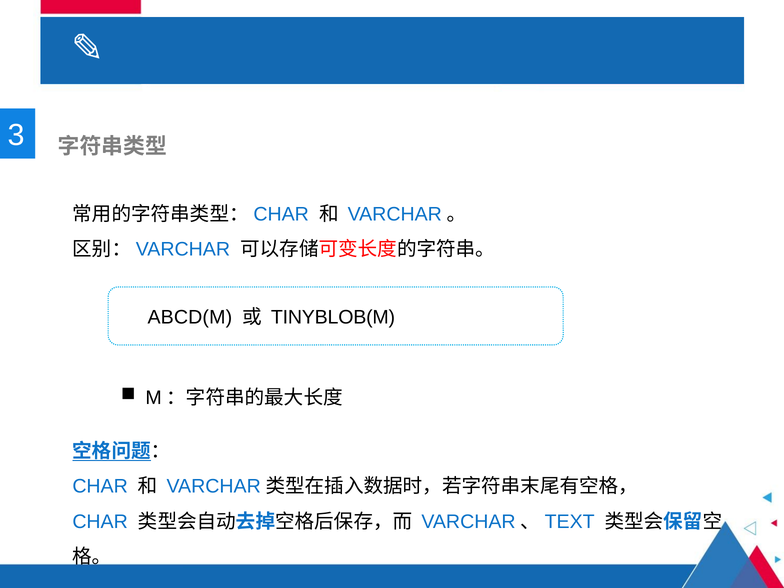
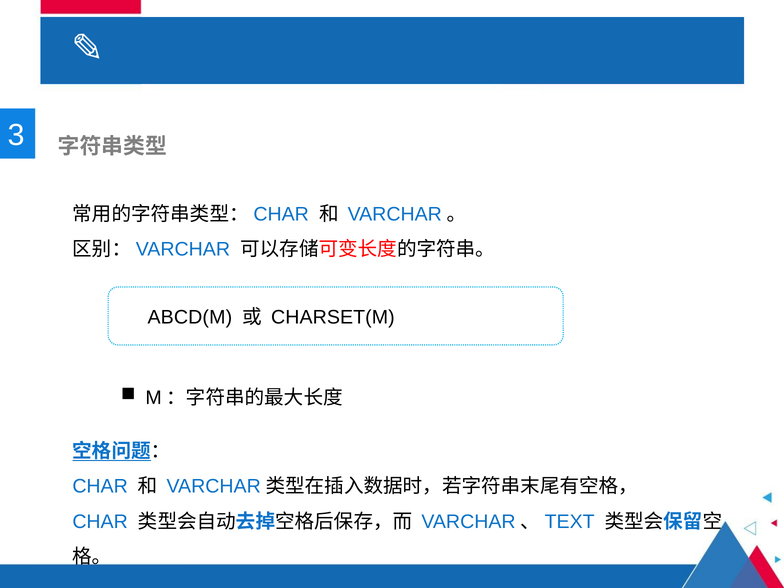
TINYBLOB(M: TINYBLOB(M -> CHARSET(M (333, 318)
